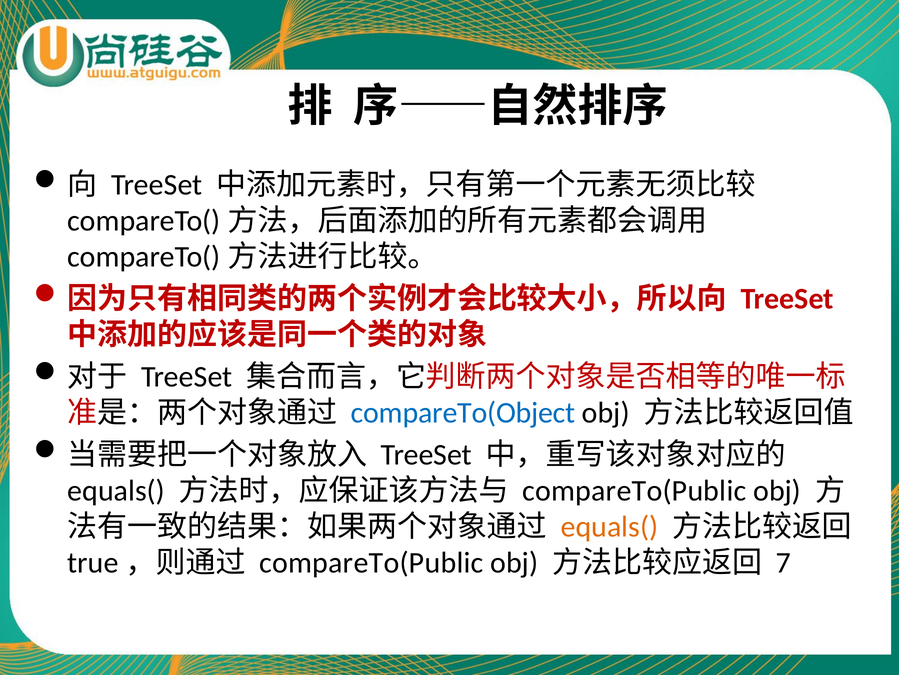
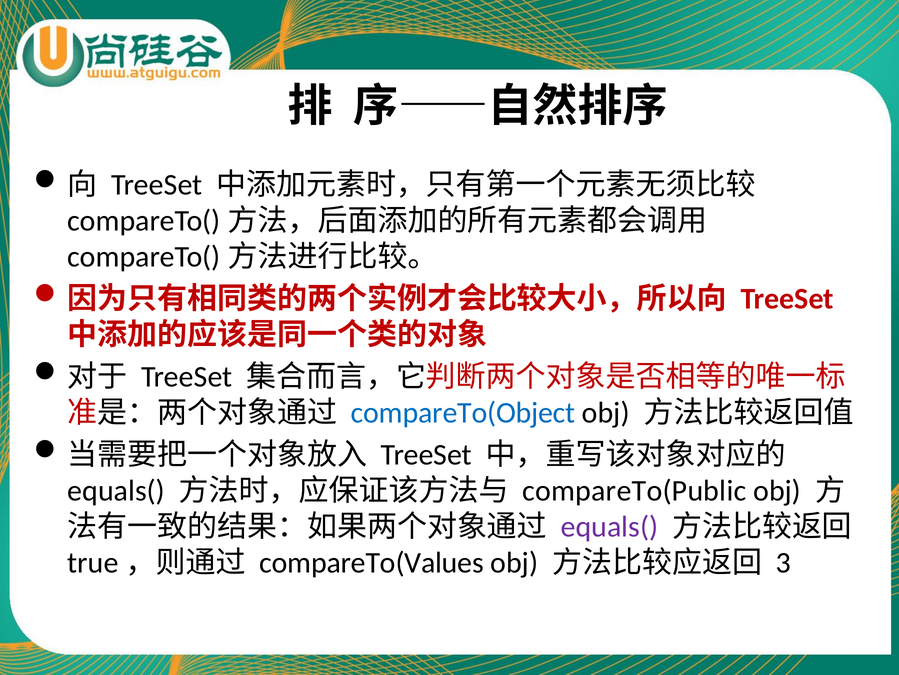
equals( colour: orange -> purple (609, 526)
compareTo(Public: compareTo(Public -> compareTo(Values (372, 562)
7: 7 -> 3 (783, 562)
